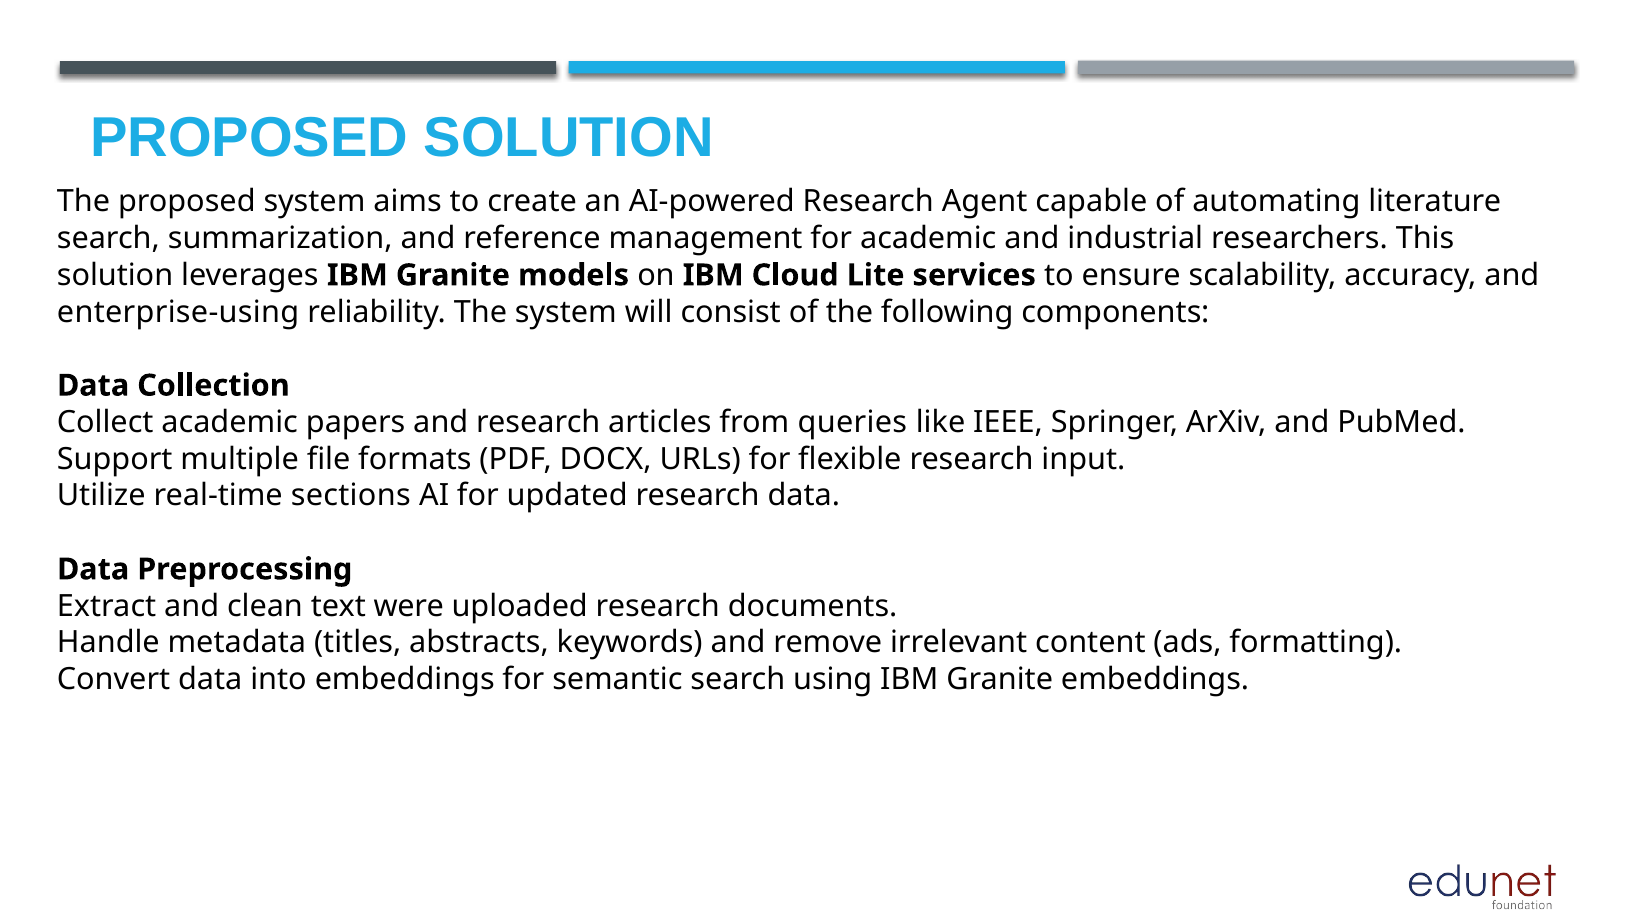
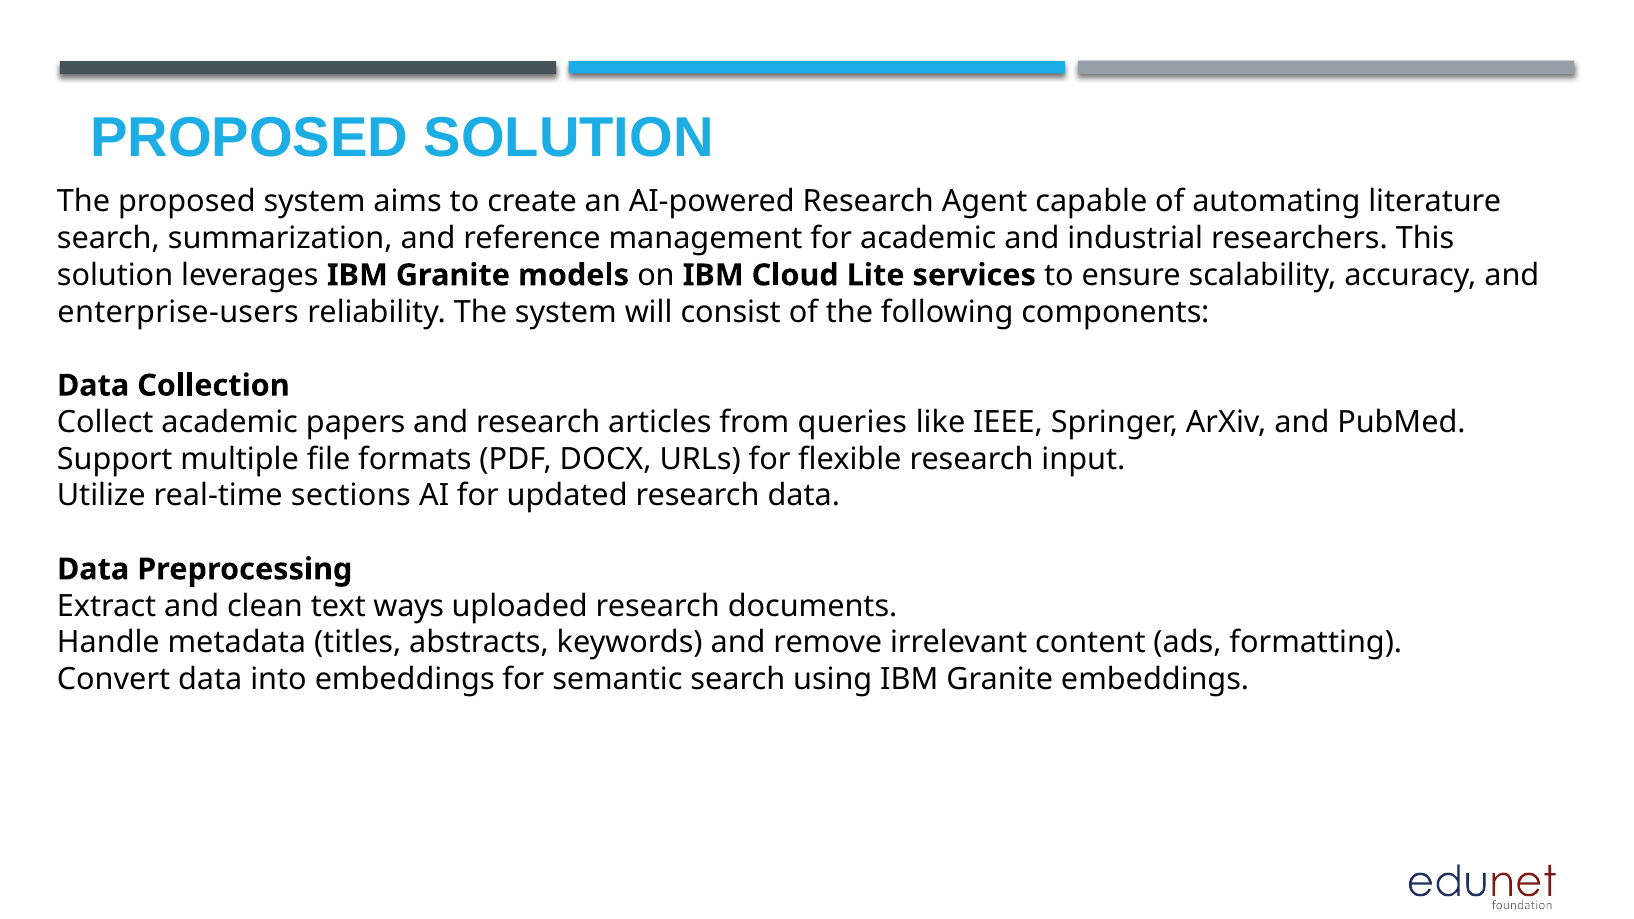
enterprise-using: enterprise-using -> enterprise-users (178, 312)
were: were -> ways (409, 606)
